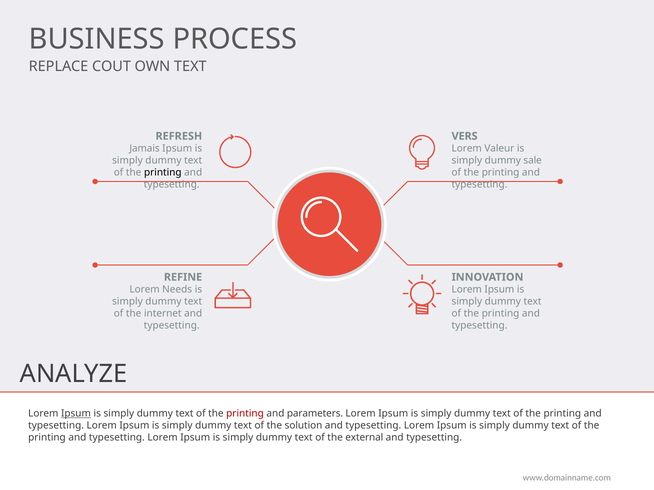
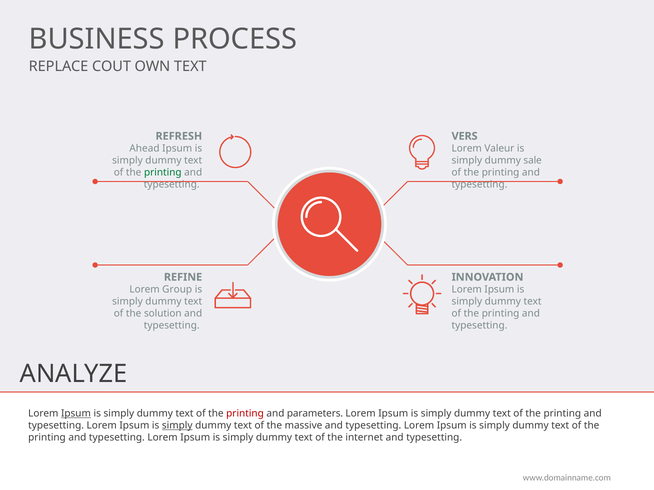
Jamais: Jamais -> Ahead (144, 149)
printing colour: black -> green (163, 173)
Needs: Needs -> Group (177, 290)
internet: internet -> solution (163, 314)
simply underline: none -> present (177, 426)
solution: solution -> massive (304, 426)
external: external -> internet (364, 438)
